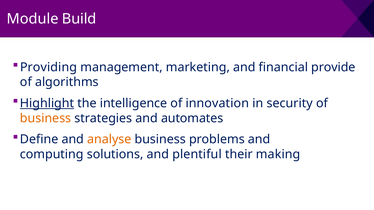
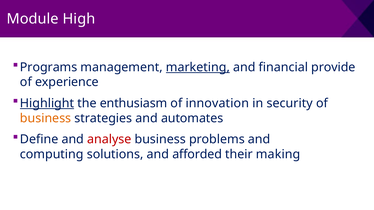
Build: Build -> High (79, 19)
Providing: Providing -> Programs (49, 67)
marketing underline: none -> present (198, 67)
algorithms: algorithms -> experience (67, 82)
intelligence: intelligence -> enthusiasm (134, 103)
analyse colour: orange -> red (109, 140)
plentiful: plentiful -> afforded (197, 155)
